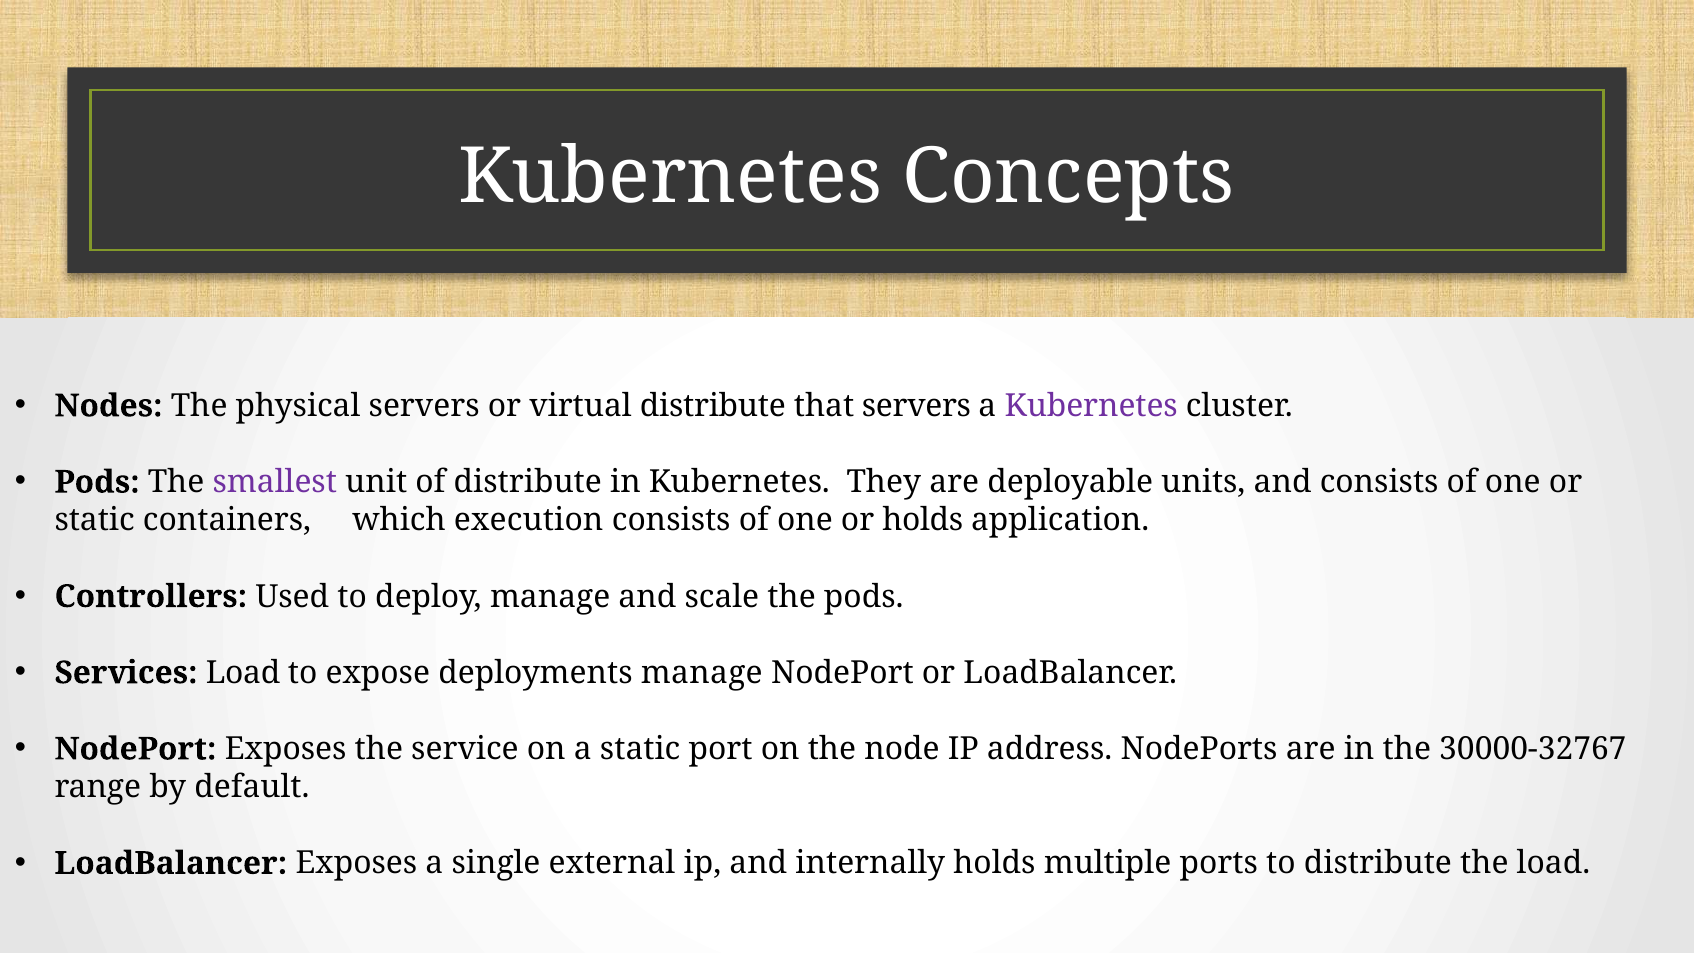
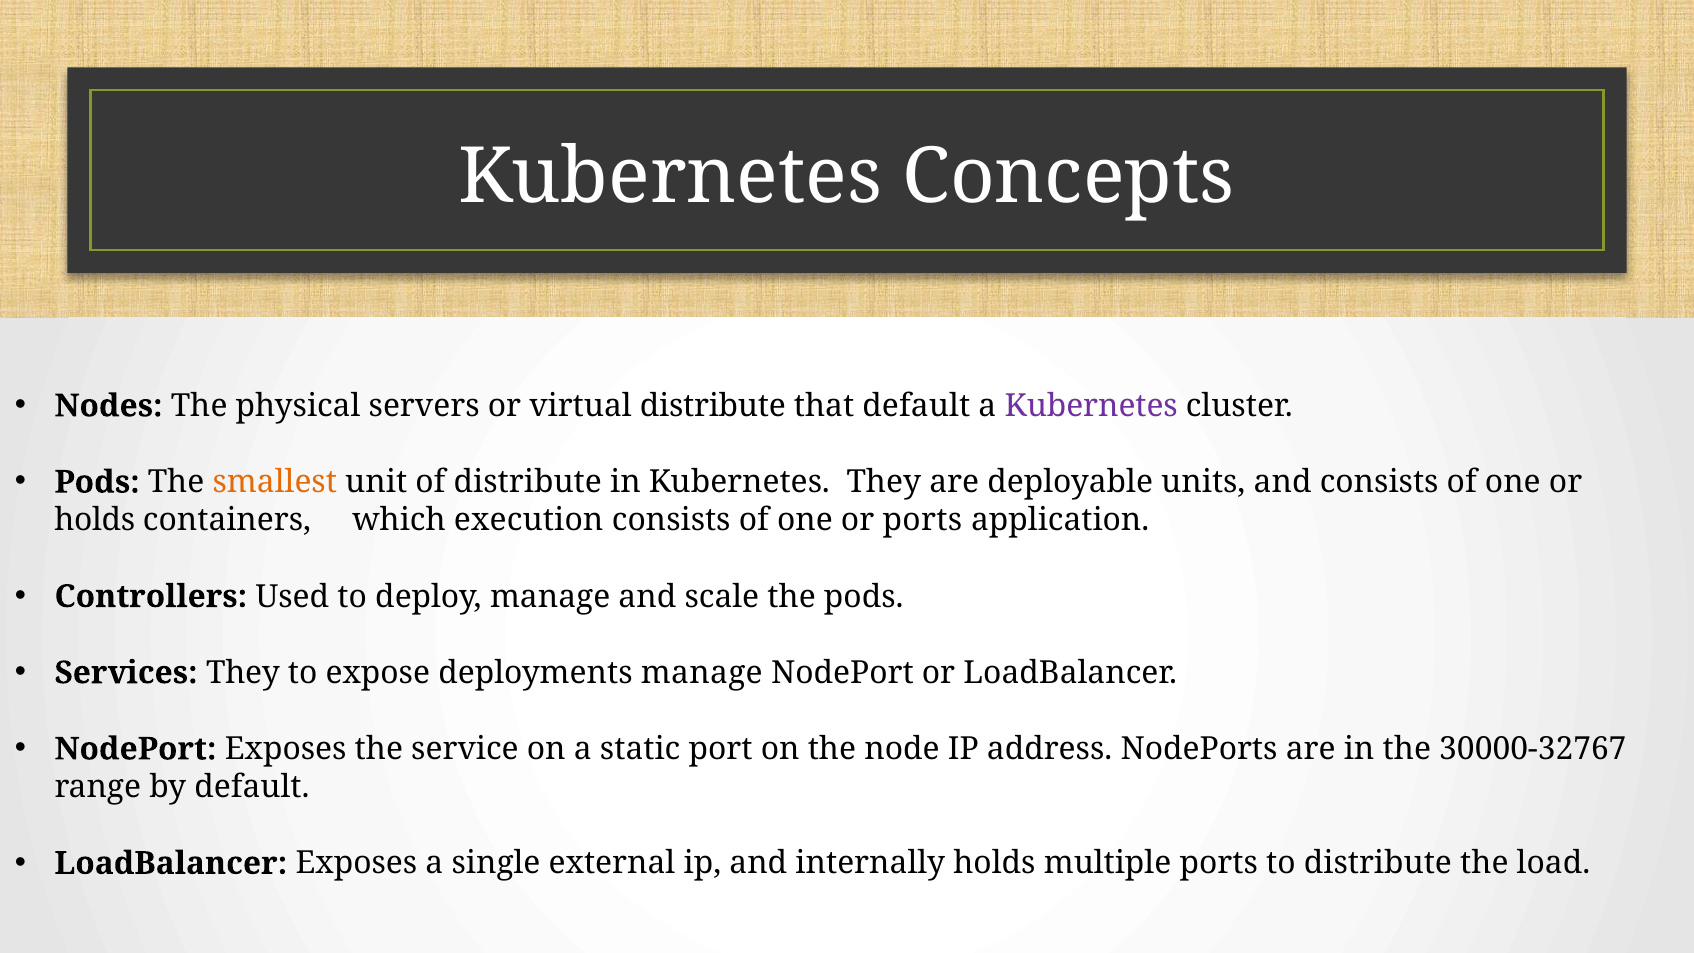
that servers: servers -> default (916, 406)
smallest colour: purple -> orange (275, 482)
static: static -> holds (95, 520)
or holds: holds -> ports (922, 520)
Services Load: Load -> They (243, 673)
